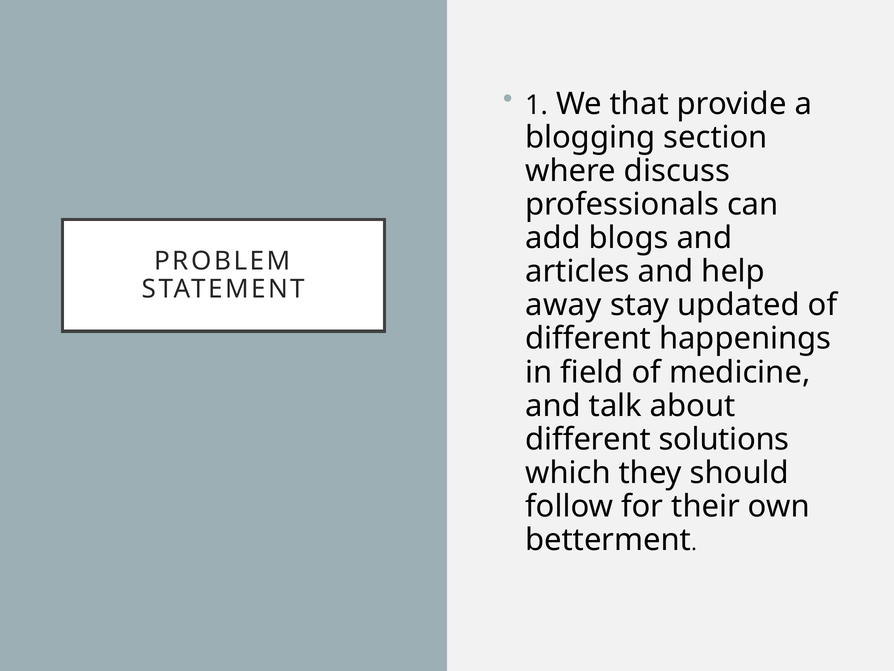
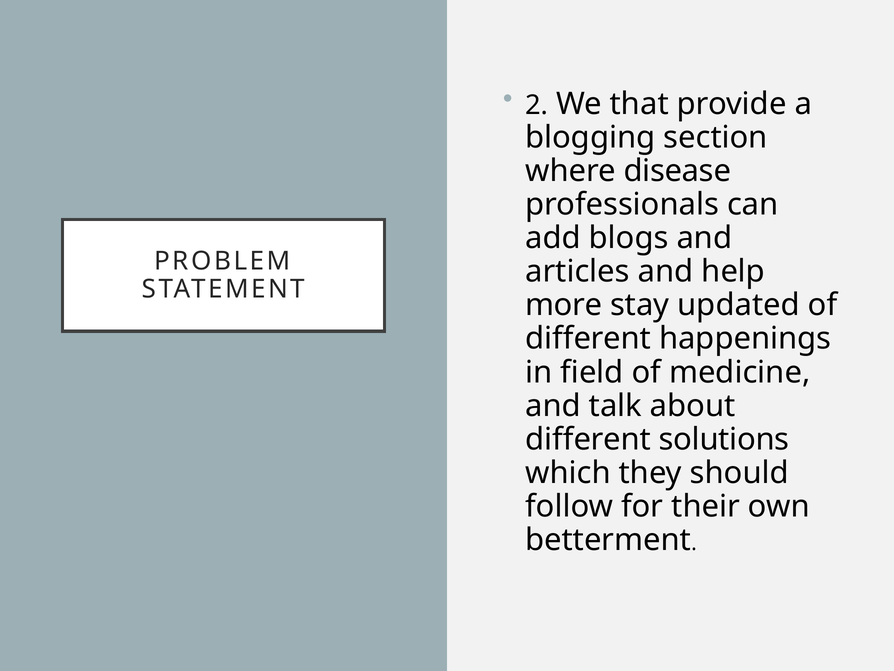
1: 1 -> 2 (537, 105)
discuss: discuss -> disease (677, 171)
away: away -> more (564, 305)
